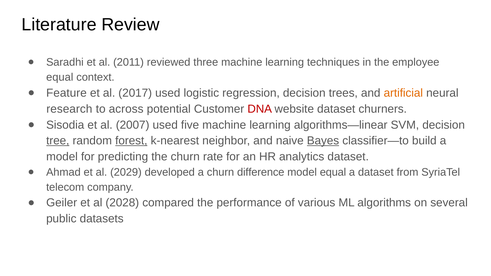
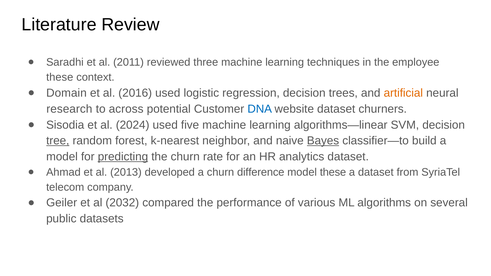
equal: equal -> these (60, 77)
Feature: Feature -> Domain (66, 93)
2017: 2017 -> 2016 (135, 93)
DNA colour: red -> blue (260, 109)
2007: 2007 -> 2024 (133, 125)
forest underline: present -> none (131, 141)
predicting underline: none -> present (123, 157)
2029: 2029 -> 2013 (126, 172)
model equal: equal -> these (333, 172)
2028: 2028 -> 2032 (122, 203)
